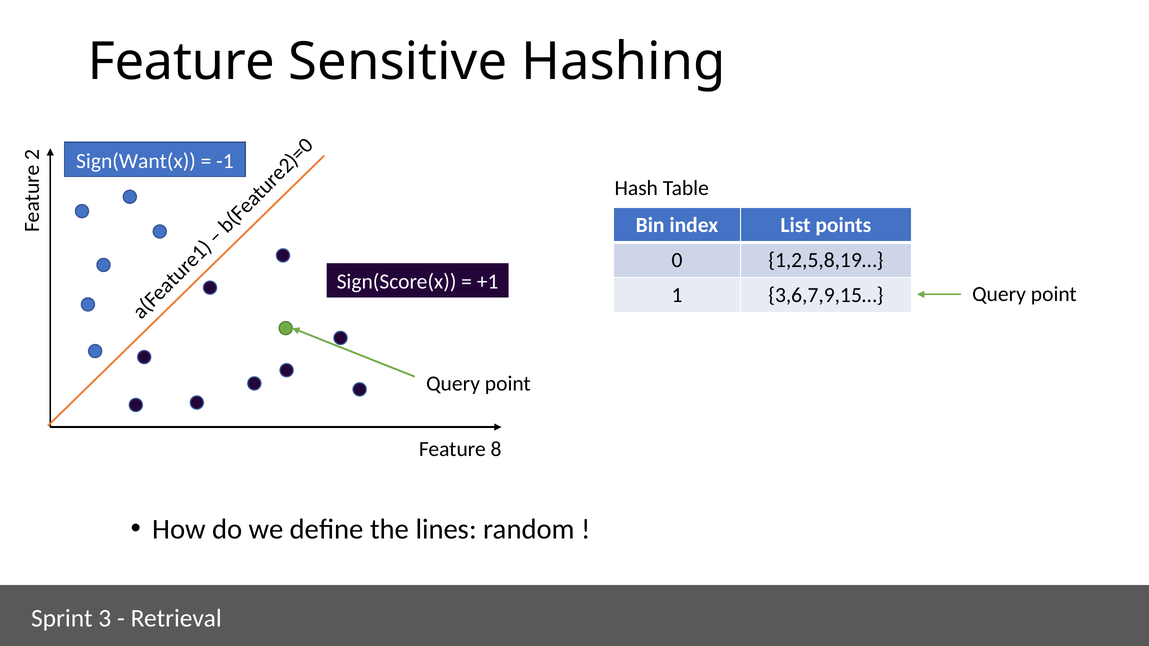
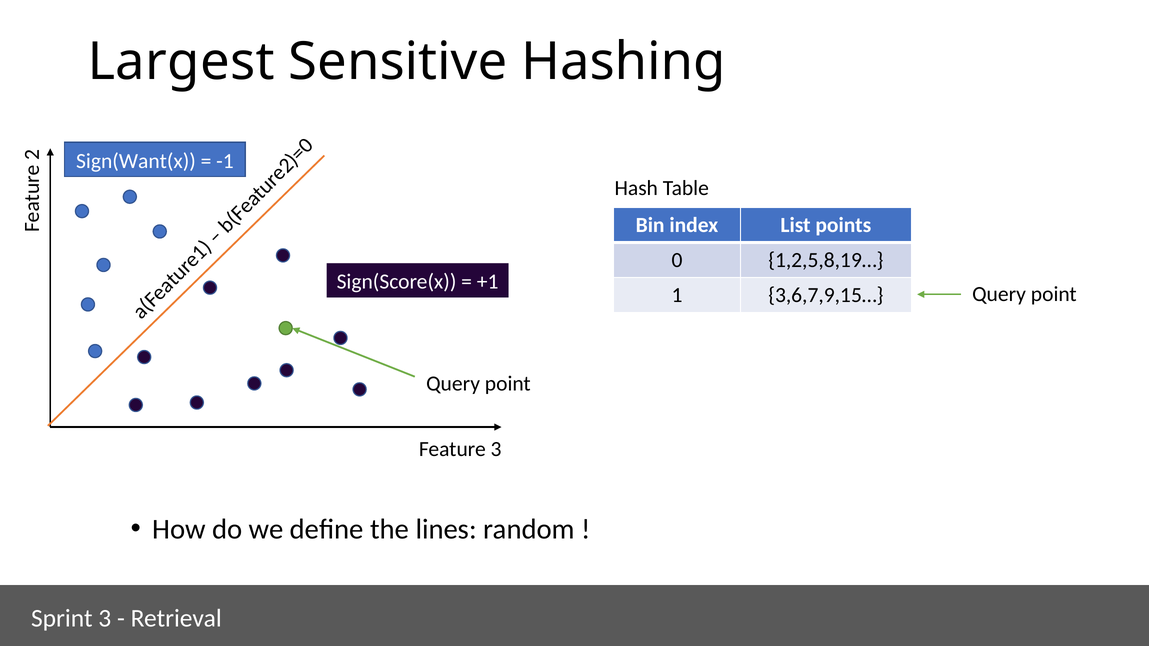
Feature: Feature -> Largest (181, 62)
Feature 8: 8 -> 3 (496, 450)
